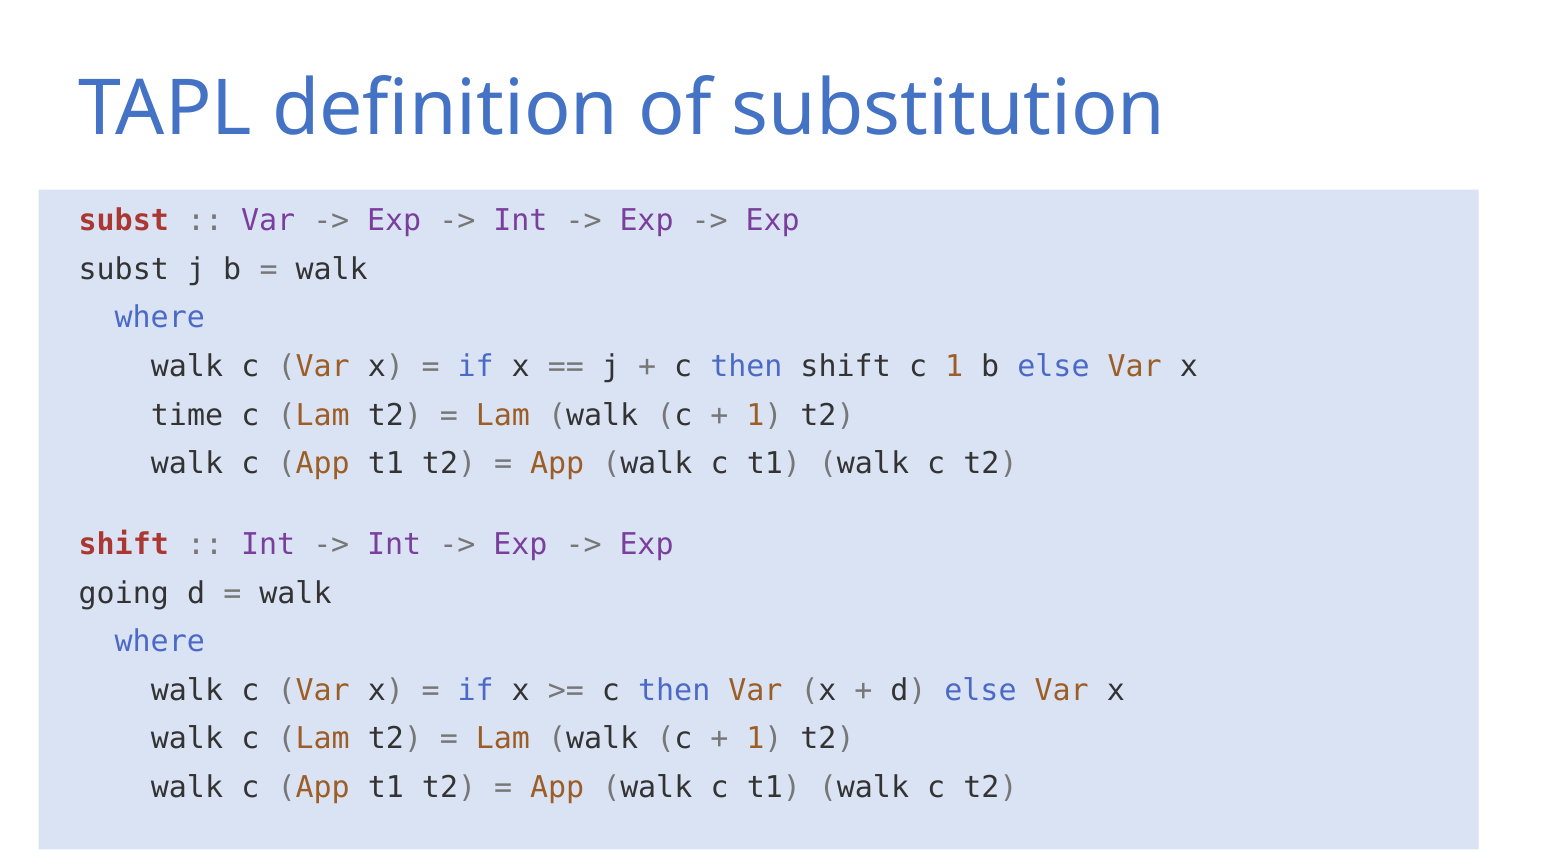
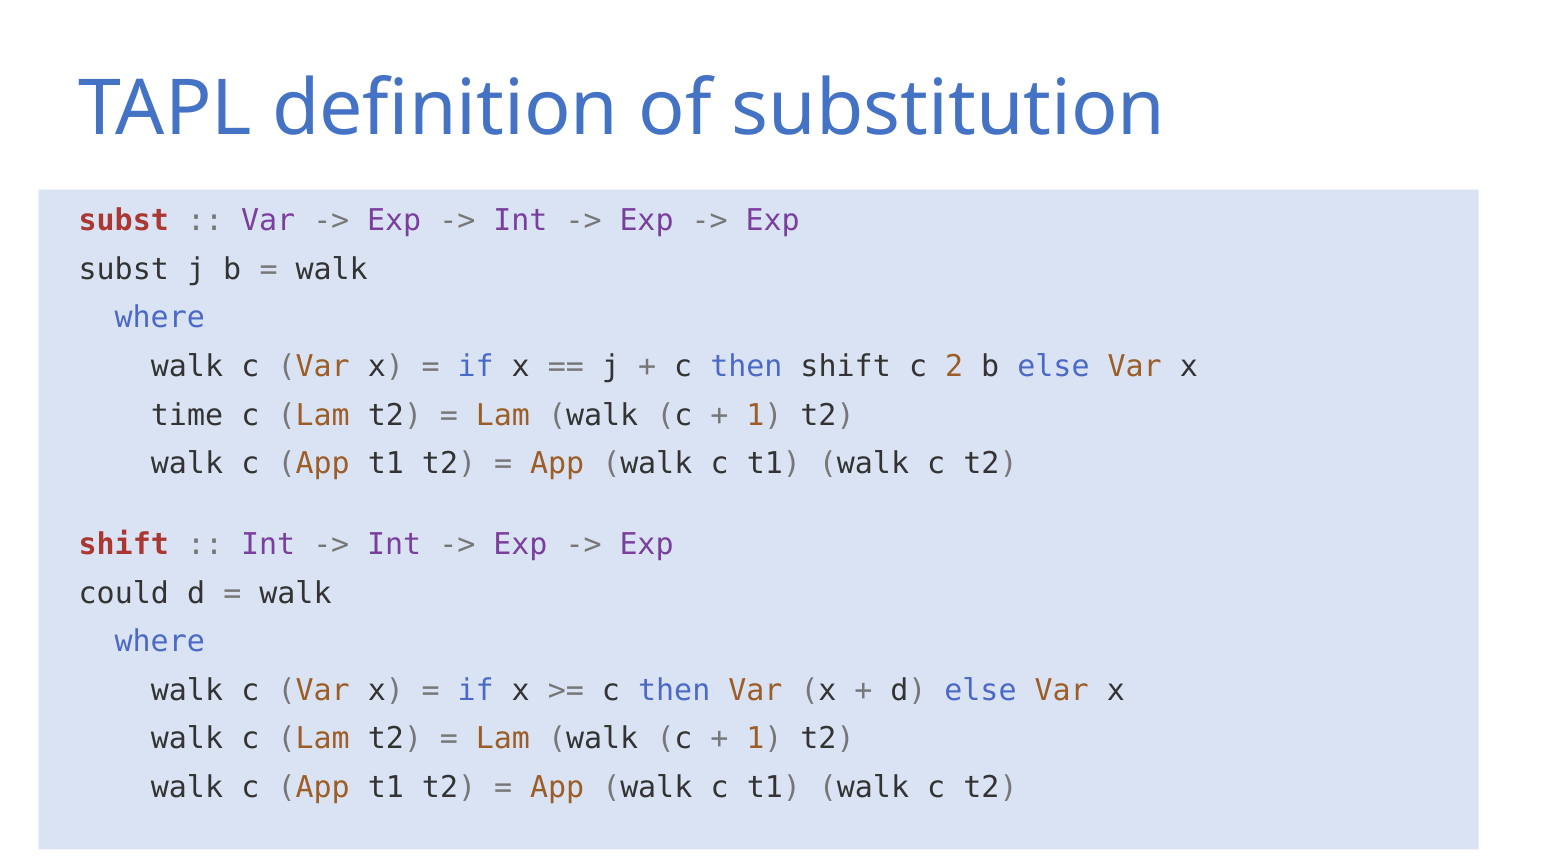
c 1: 1 -> 2 (954, 366)
going: going -> could (124, 593)
